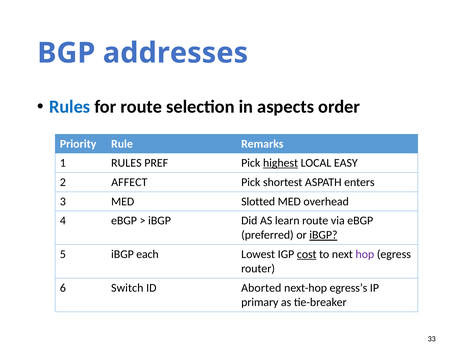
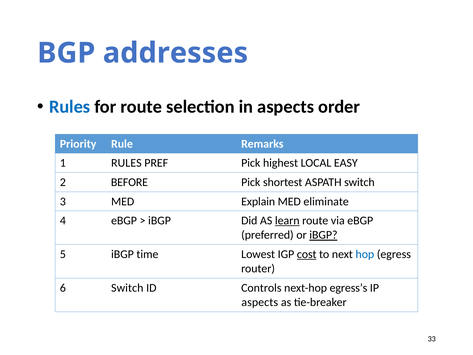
highest underline: present -> none (281, 163)
AFFECT: AFFECT -> BEFORE (129, 182)
ASPATH enters: enters -> switch (359, 182)
Slotted: Slotted -> Explain (258, 201)
overhead: overhead -> eliminate (326, 201)
learn underline: none -> present (287, 220)
each: each -> time (147, 254)
hop colour: purple -> blue (365, 254)
Aborted: Aborted -> Controls (261, 288)
primary: primary -> aspects (260, 302)
